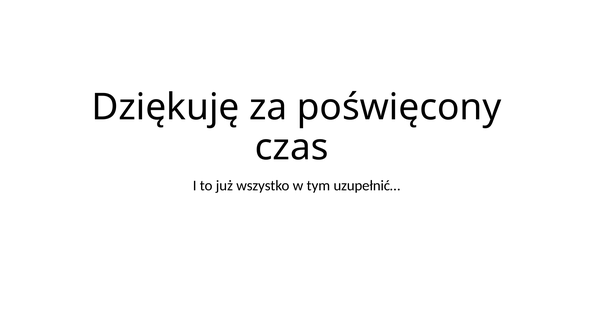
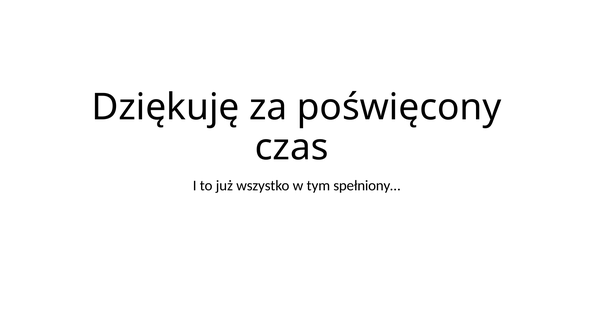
uzupełnić…: uzupełnić… -> spełniony… (367, 186)
